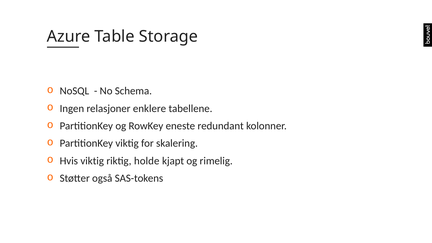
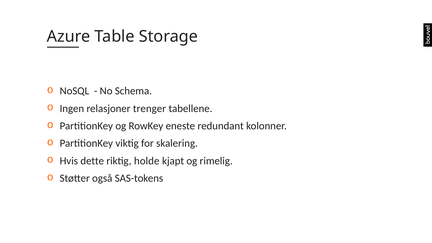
enklere: enklere -> trenger (150, 108)
Hvis viktig: viktig -> dette (92, 161)
